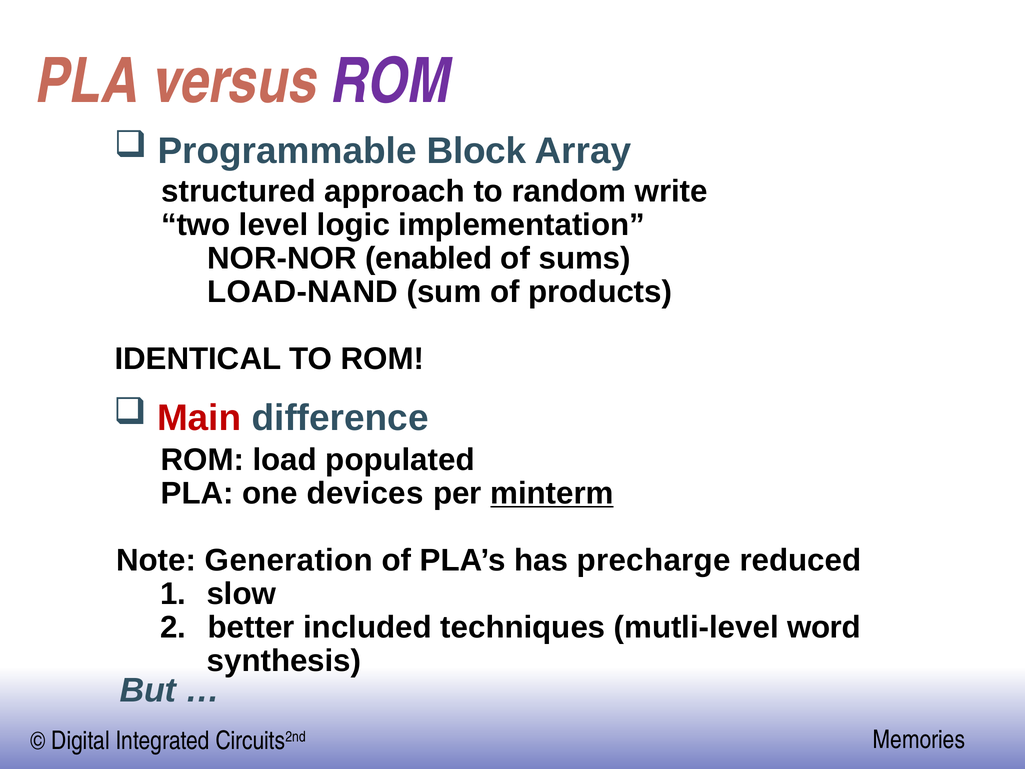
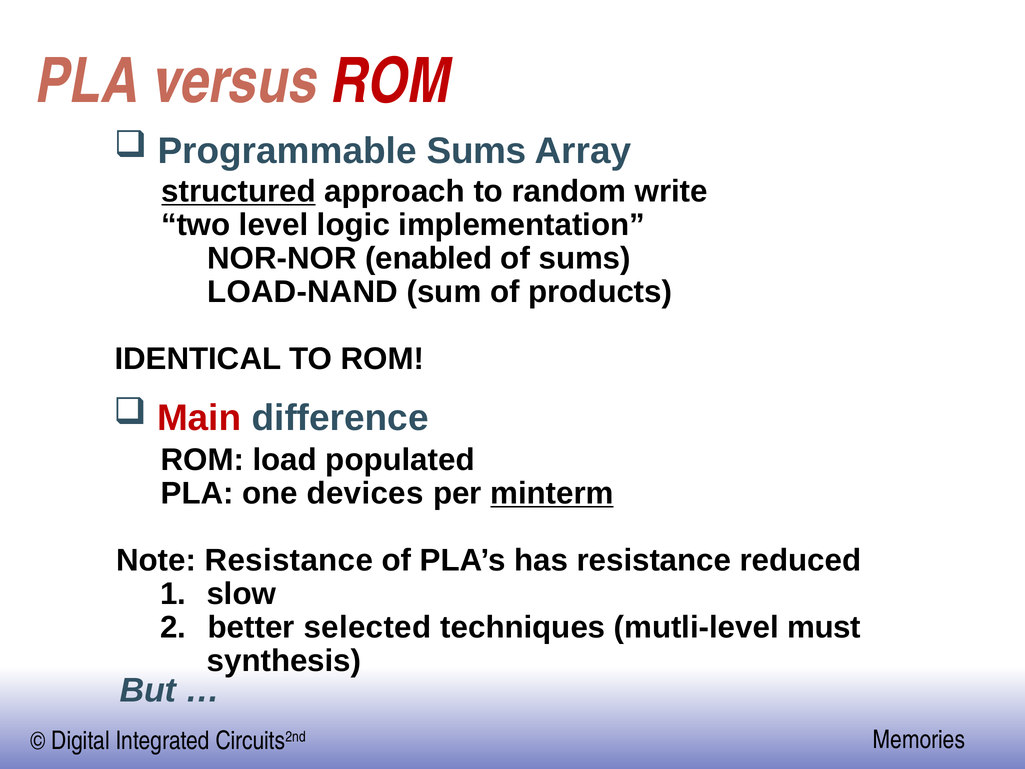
ROM colour: purple -> red (391, 81)
Programmable Block: Block -> Sums (477, 151)
structured underline: none -> present (238, 191)
Note Generation: Generation -> Resistance (289, 560)
has precharge: precharge -> resistance (654, 560)
included: included -> selected (367, 627)
word: word -> must (824, 627)
